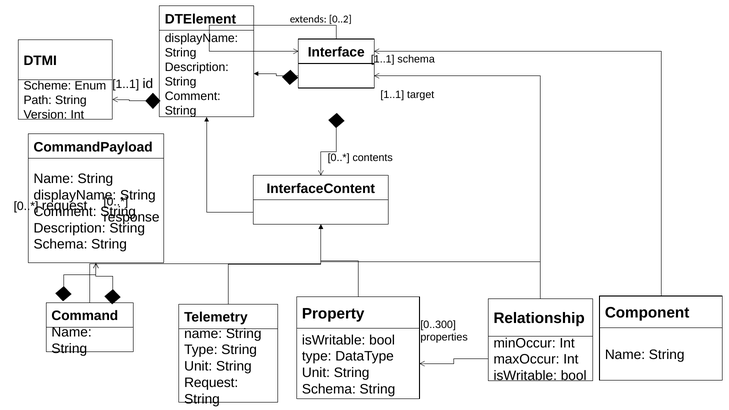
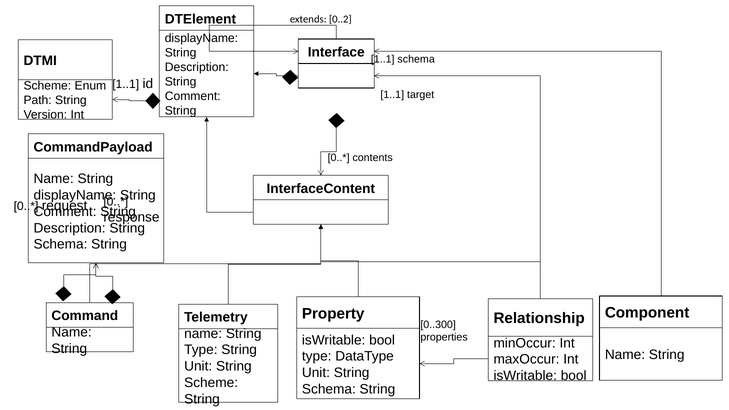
Request: Request -> Scheme (211, 383)
